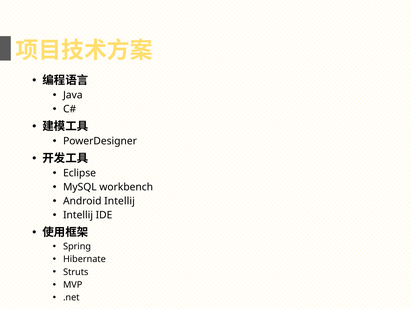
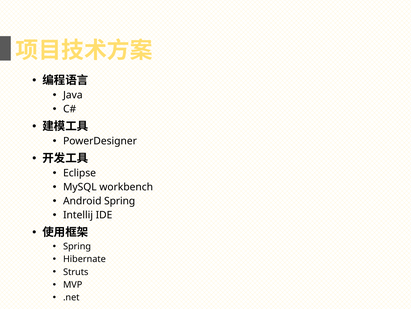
Android Intellij: Intellij -> Spring (120, 201)
